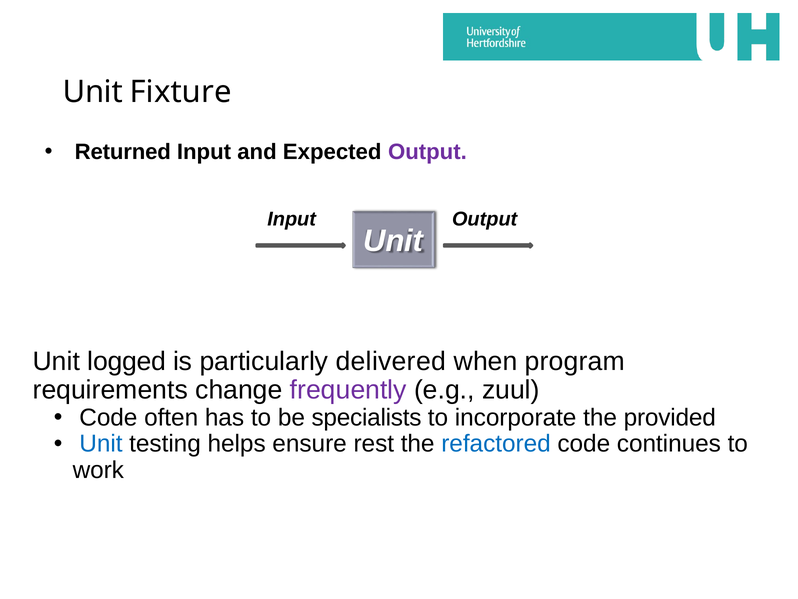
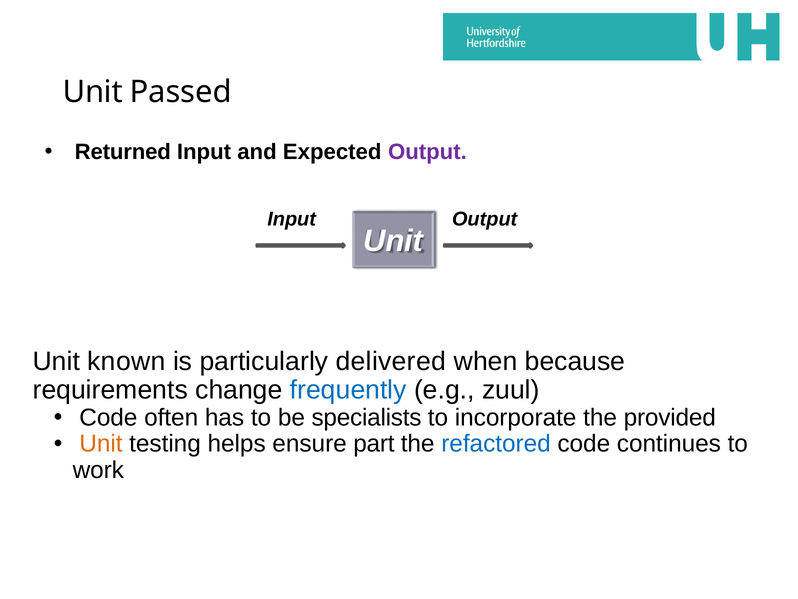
Fixture: Fixture -> Passed (181, 92)
logged: logged -> known (126, 361)
program: program -> because (575, 361)
frequently colour: purple -> blue (348, 390)
Unit colour: blue -> orange (101, 444)
rest: rest -> part (374, 444)
